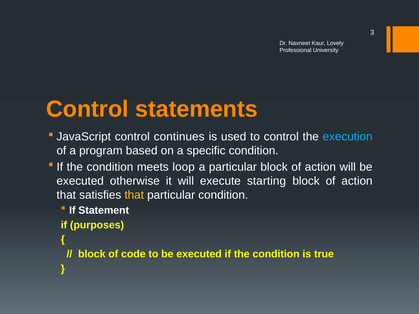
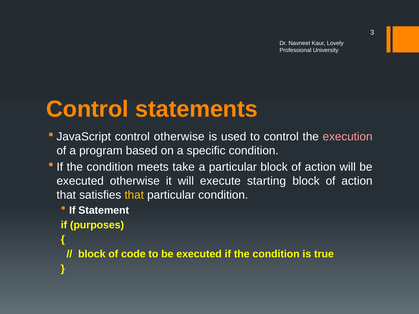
control continues: continues -> otherwise (179, 137)
execution colour: light blue -> pink (348, 137)
loop: loop -> take (184, 167)
